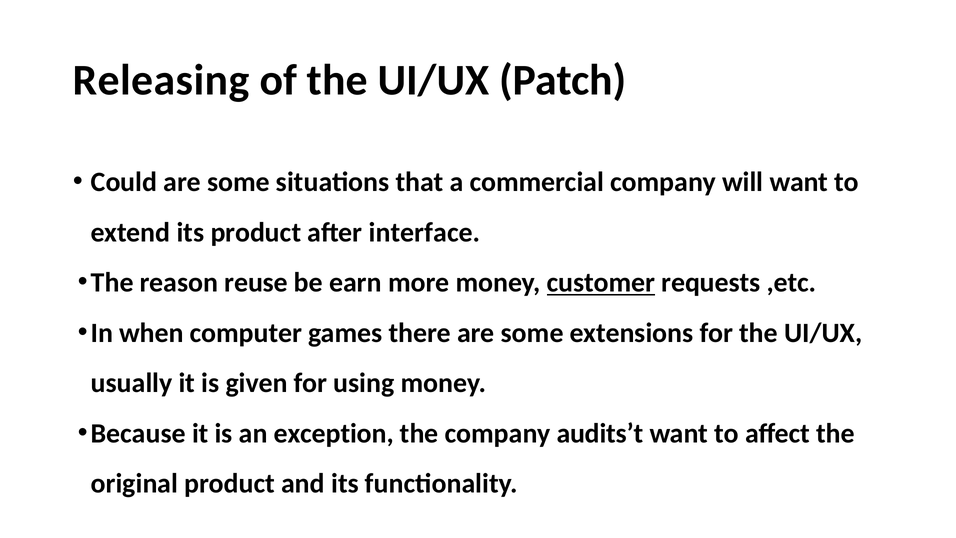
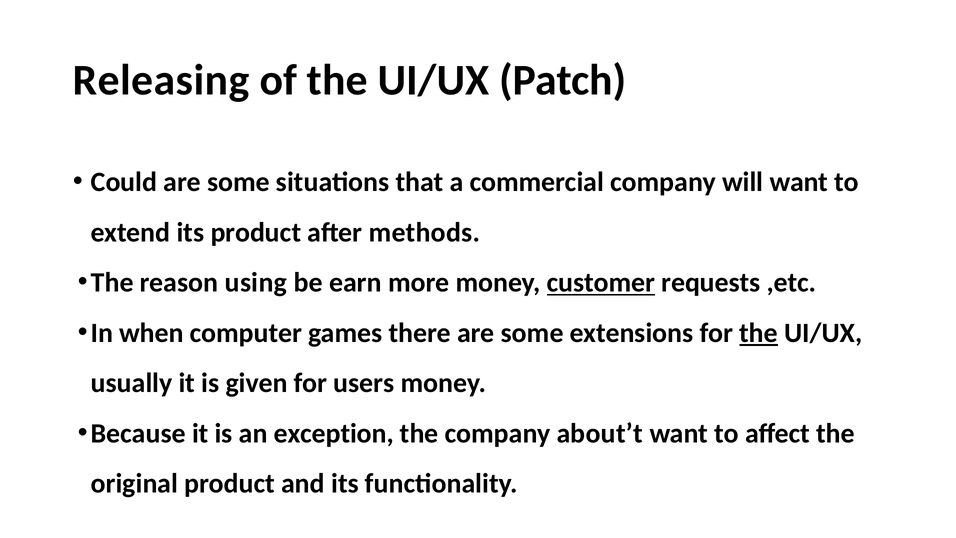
interface: interface -> methods (424, 232)
reuse: reuse -> using (256, 283)
the underline: none -> present (759, 333)
using: using -> users (364, 383)
audits’t: audits’t -> about’t (600, 433)
